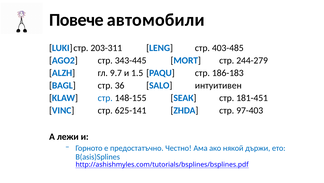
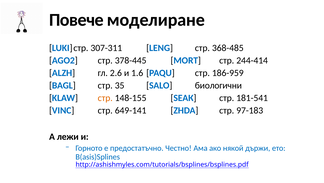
автомобили: автомобили -> моделиране (156, 20)
203-311: 203-311 -> 307-311 (106, 48)
403-485: 403-485 -> 368-485 (228, 48)
343-445: 343-445 -> 378-445 (131, 60)
244-279: 244-279 -> 244-414 (252, 60)
9.7: 9.7 -> 2.6 (116, 73)
1.5: 1.5 -> 1.6 (137, 73)
186-183: 186-183 -> 186-959 (228, 73)
36: 36 -> 35 (120, 85)
интуитивен: интуитивен -> биологични (218, 85)
стр colour: blue -> orange (105, 98)
181-451: 181-451 -> 181-541 (252, 98)
625-141: 625-141 -> 649-141 (131, 110)
97-403: 97-403 -> 97-183 (250, 110)
